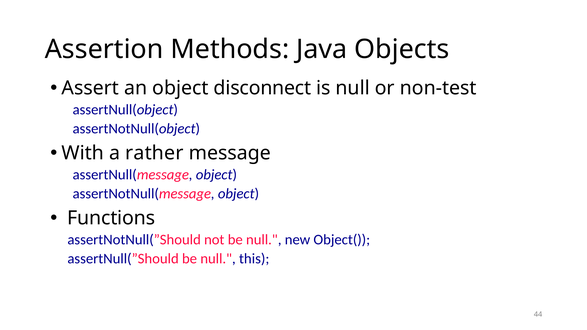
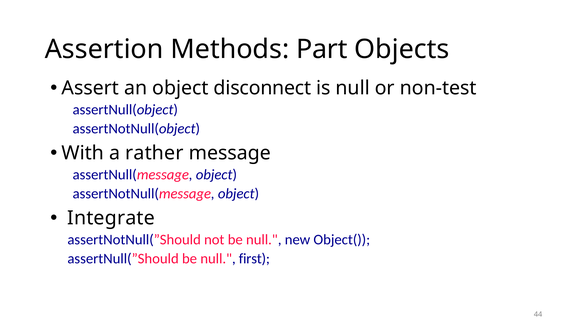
Java: Java -> Part (322, 49)
Functions: Functions -> Integrate (111, 218)
this: this -> first (254, 259)
